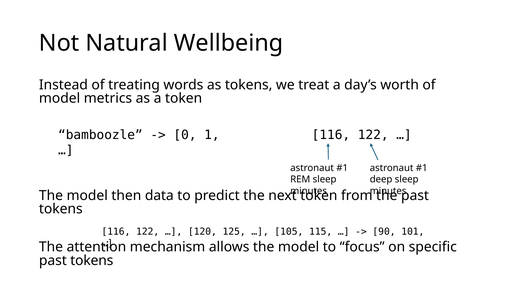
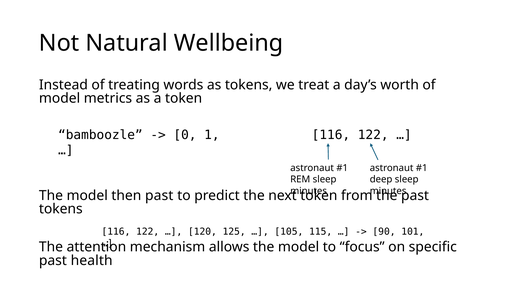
then data: data -> past (159, 195)
tokens: tokens -> health (92, 260)
